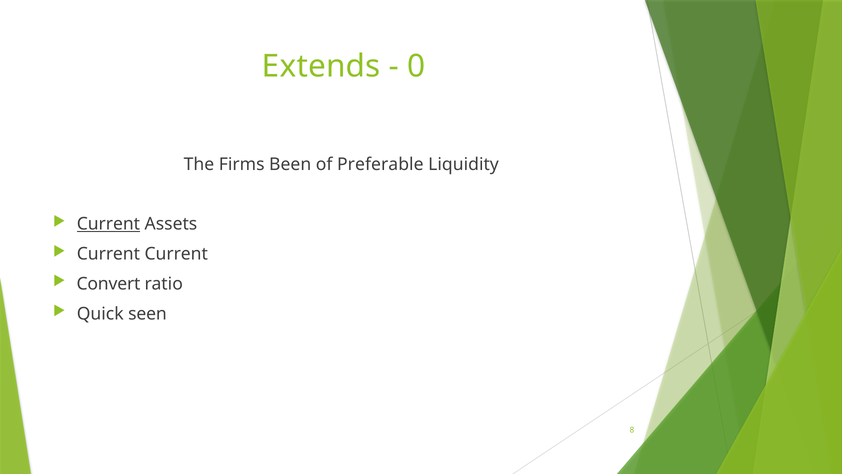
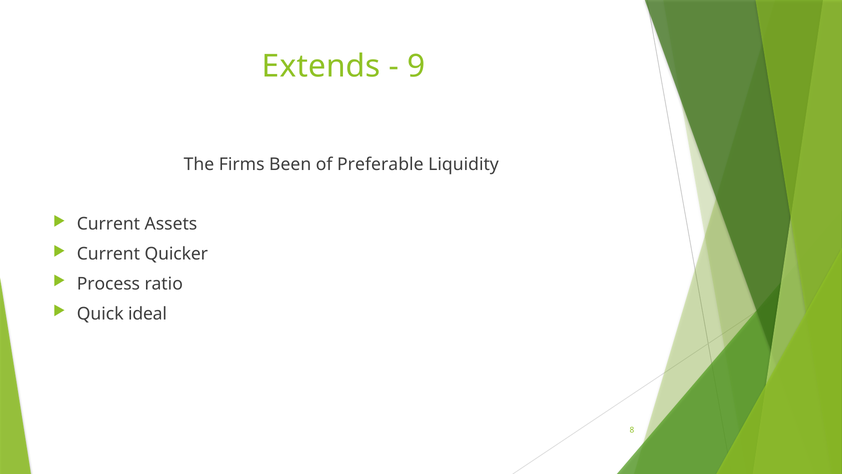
0: 0 -> 9 (416, 66)
Current underline: present -> none (108, 224)
Current Current: Current -> Quicker (176, 254)
Convert: Convert -> Process (108, 284)
seen: seen -> ideal (147, 313)
